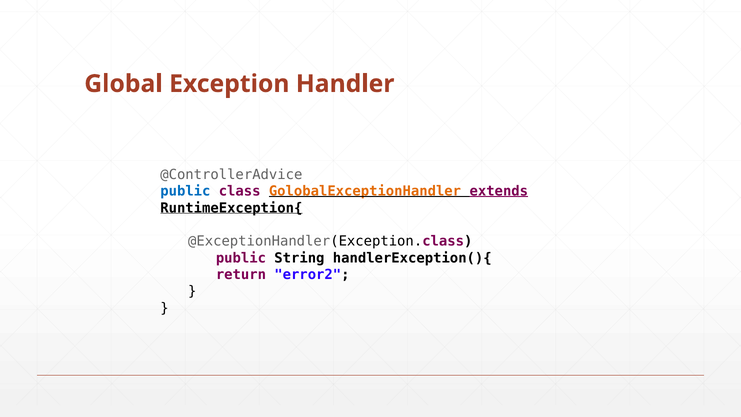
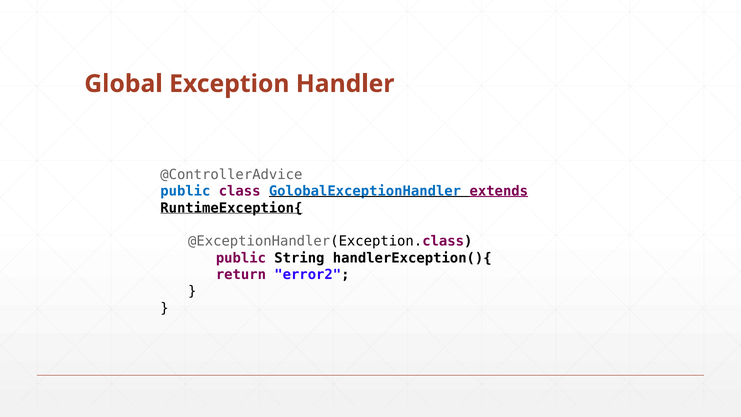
GolobalExceptionHandler colour: orange -> blue (365, 191)
